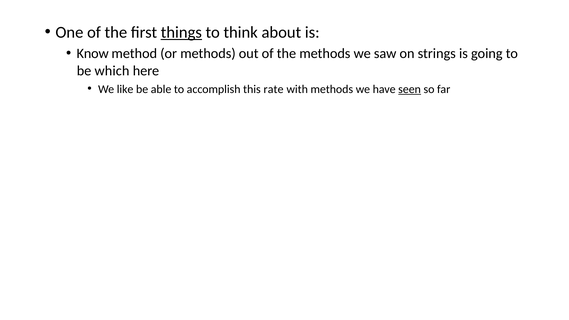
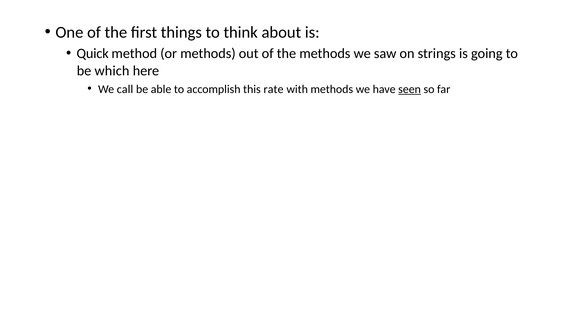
things underline: present -> none (181, 32)
Know: Know -> Quick (93, 54)
like: like -> call (125, 89)
